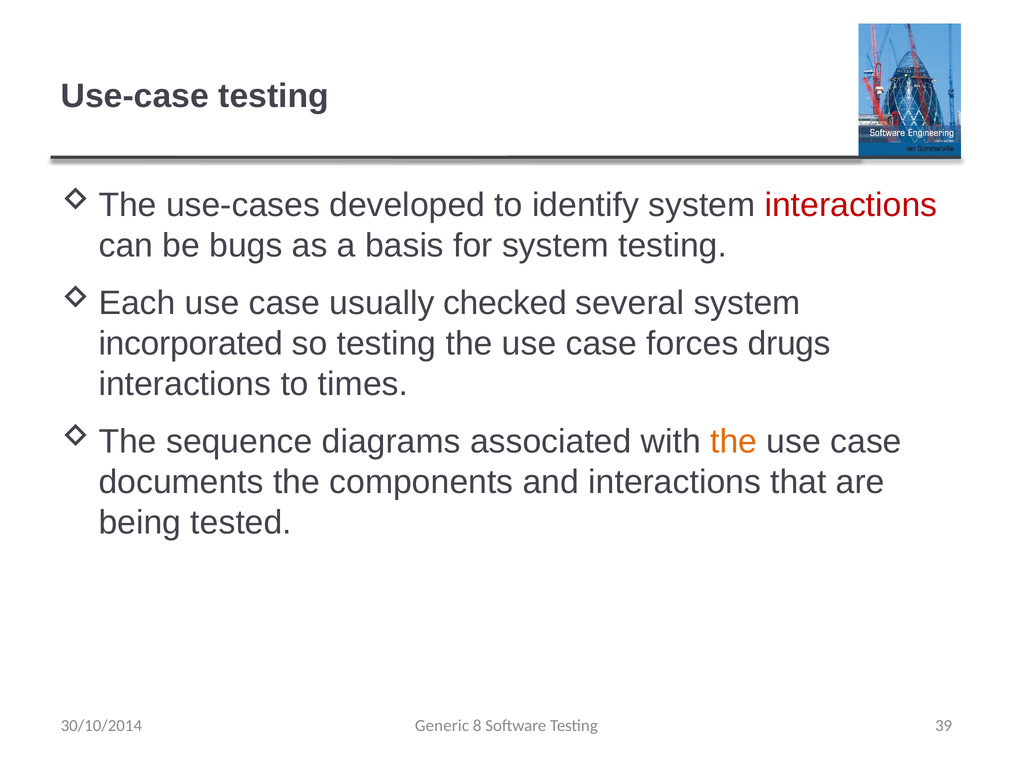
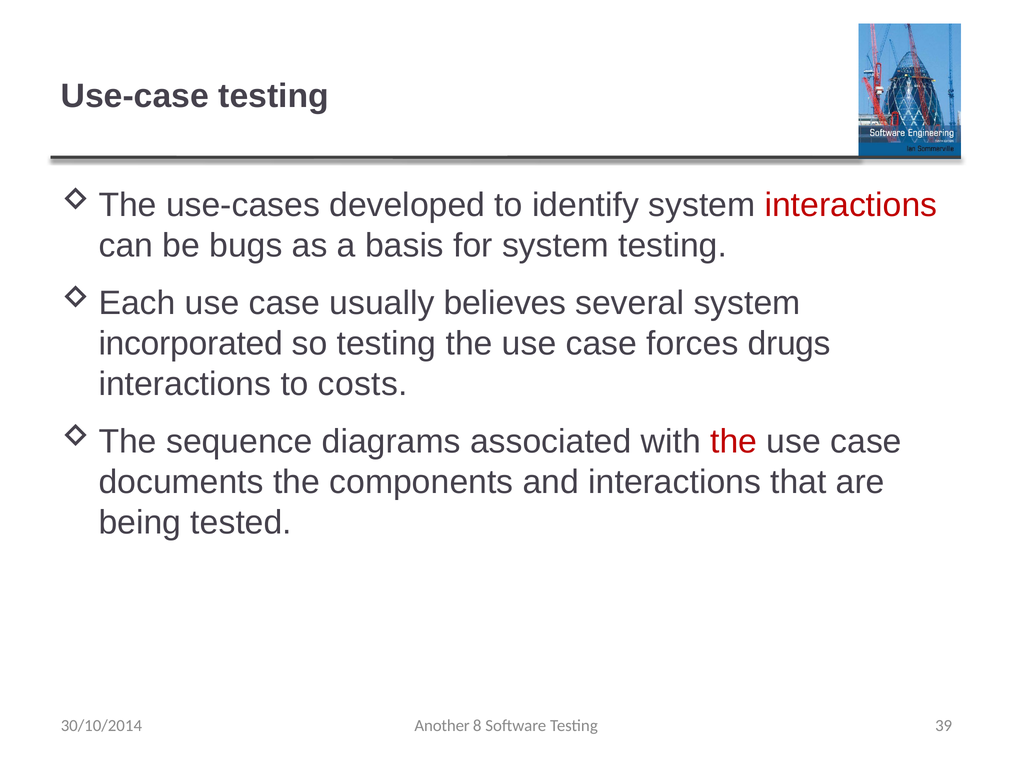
checked: checked -> believes (505, 303)
times: times -> costs (363, 384)
the colour: orange -> red (734, 441)
Generic: Generic -> Another (442, 725)
